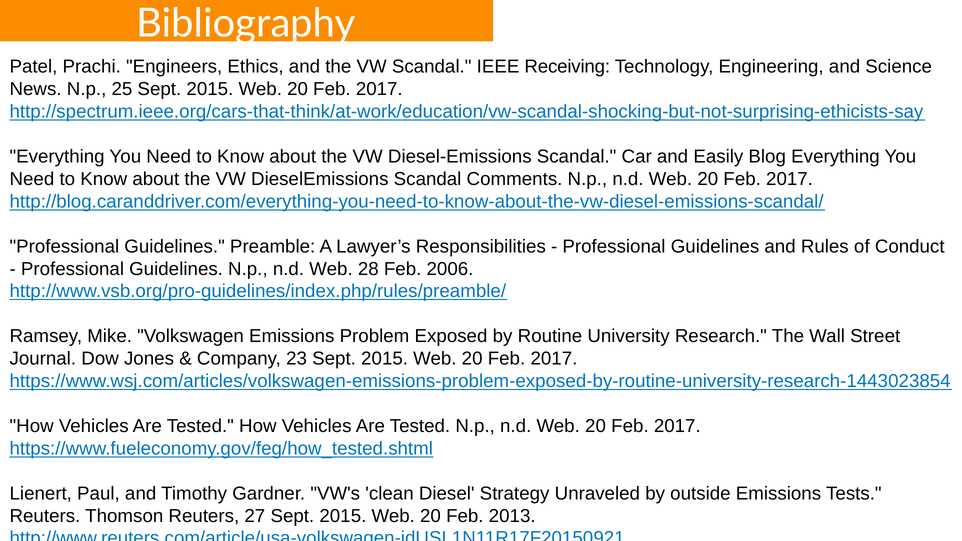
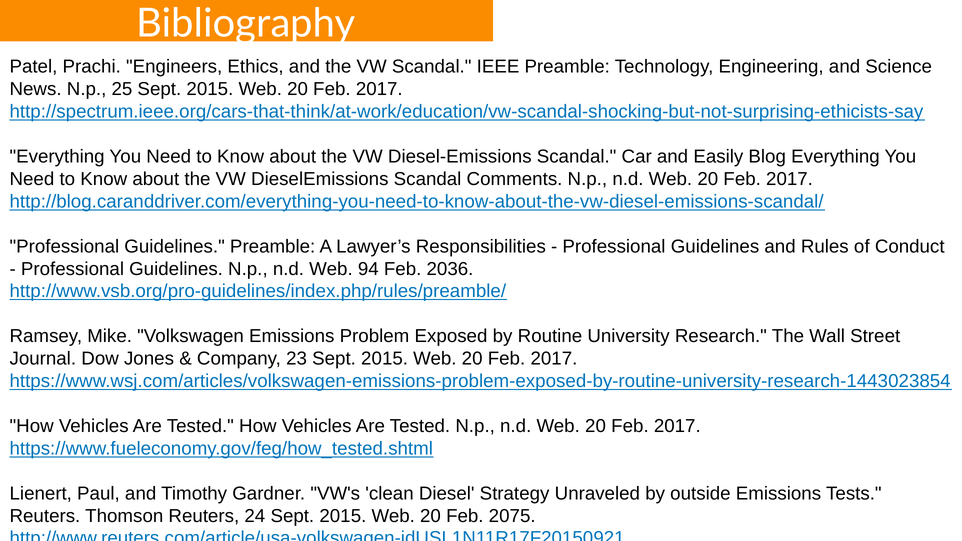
IEEE Receiving: Receiving -> Preamble (567, 67)
28: 28 -> 94 (368, 269)
2006: 2006 -> 2036 (450, 269)
27: 27 -> 24 (255, 516)
2013: 2013 -> 2075 (512, 516)
